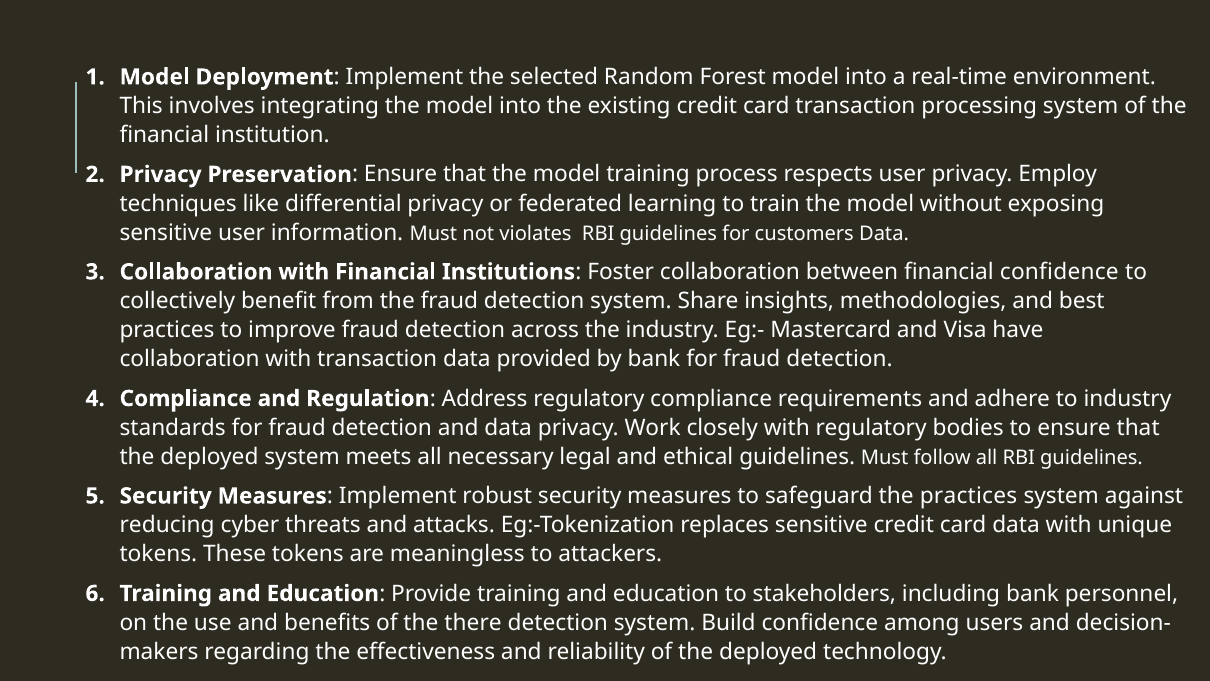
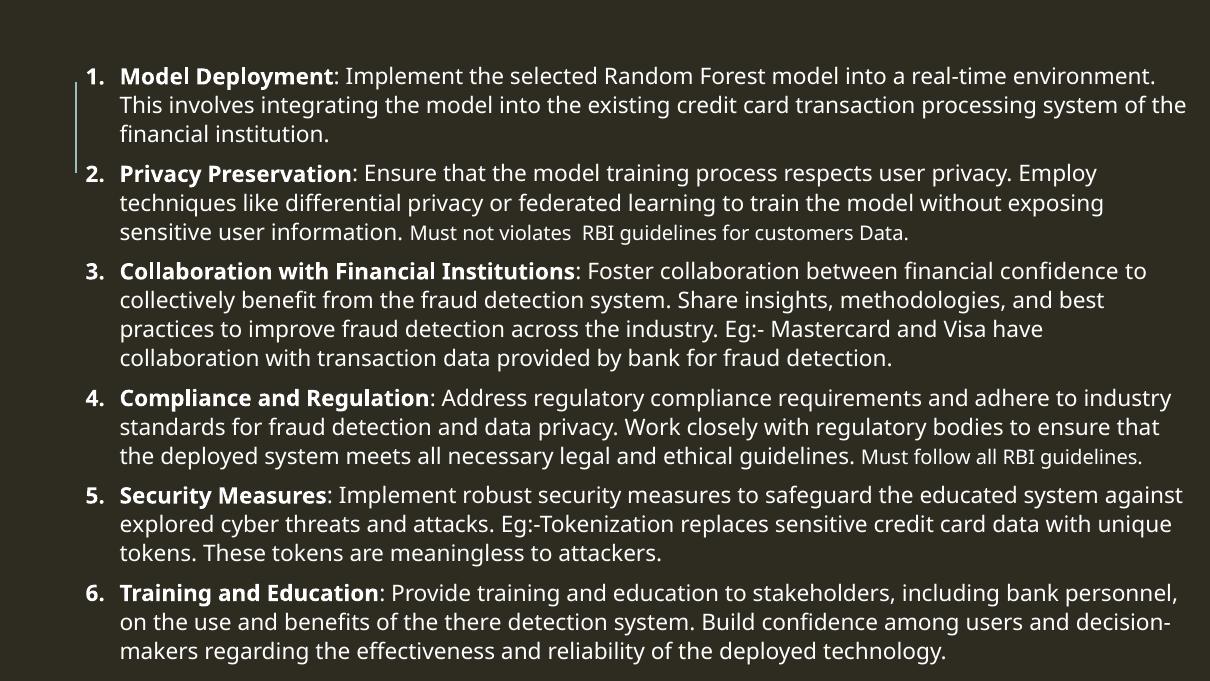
the practices: practices -> educated (969, 496)
reducing: reducing -> explored (167, 525)
